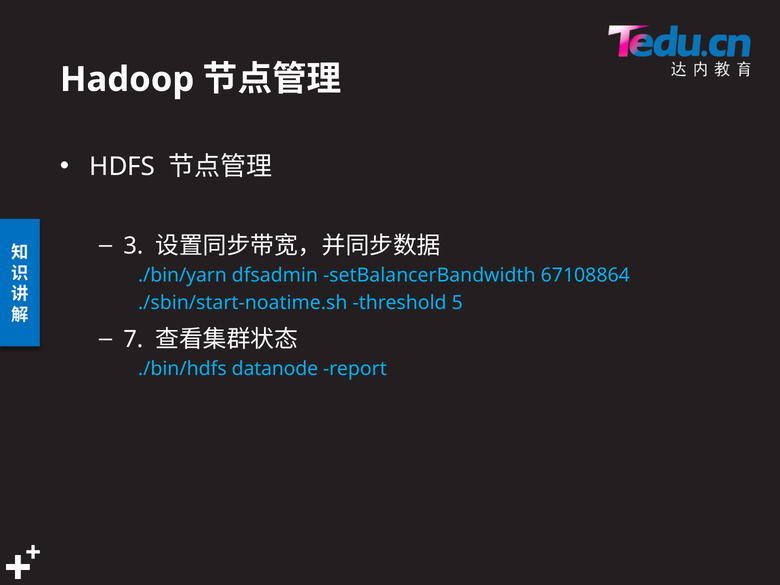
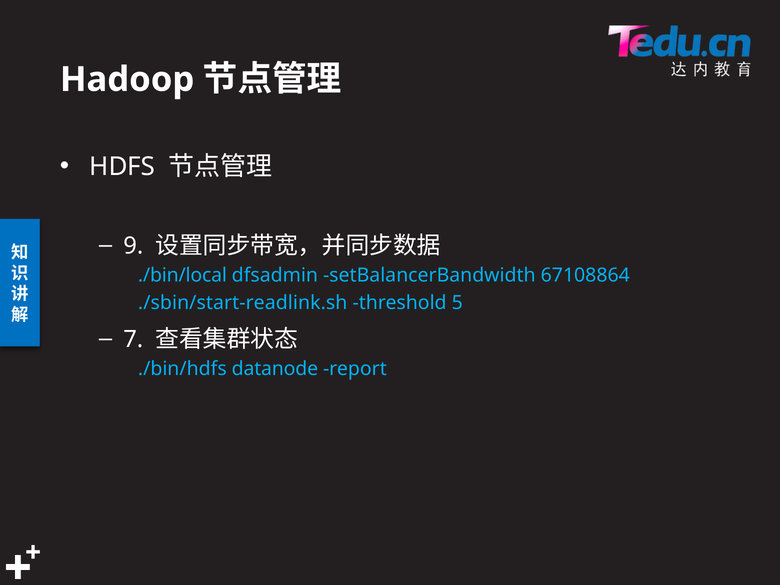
3: 3 -> 9 (133, 246)
./bin/yarn: ./bin/yarn -> ./bin/local (182, 275)
./sbin/start-noatime.sh: ./sbin/start-noatime.sh -> ./sbin/start-readlink.sh (243, 303)
